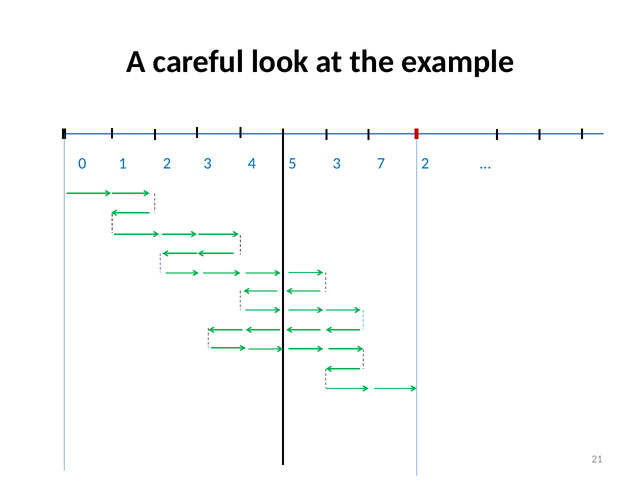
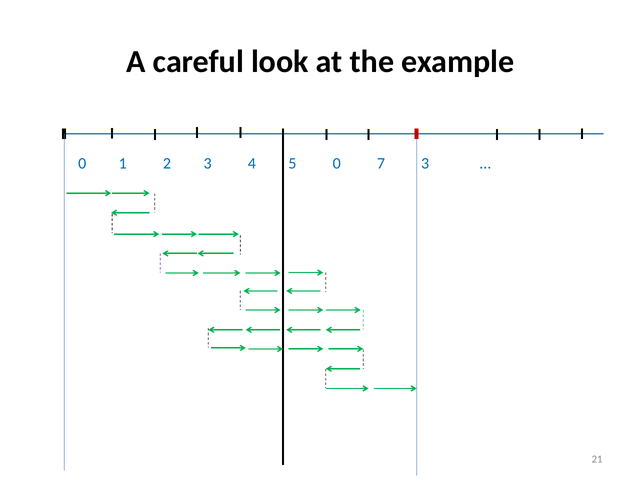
5 3: 3 -> 0 (337, 163)
7 2: 2 -> 3 (425, 163)
